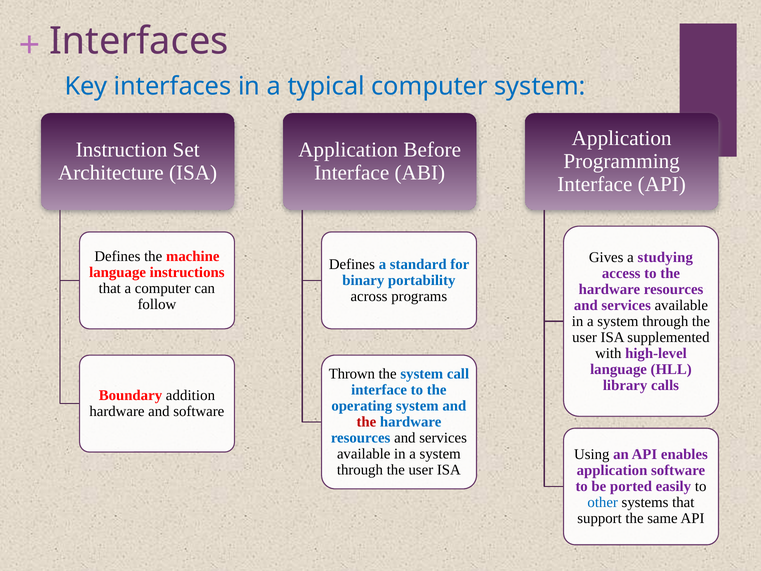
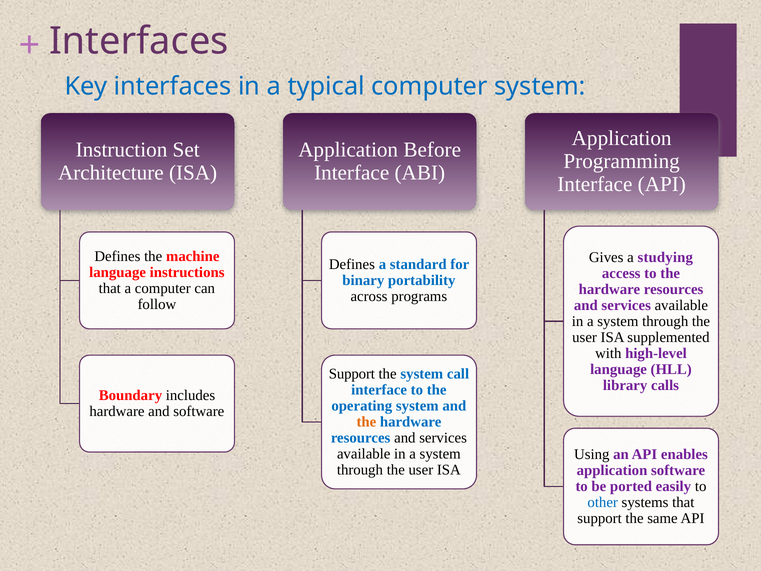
Thrown: Thrown -> Support (352, 374)
addition: addition -> includes (191, 395)
the colour: red -> orange (366, 422)
